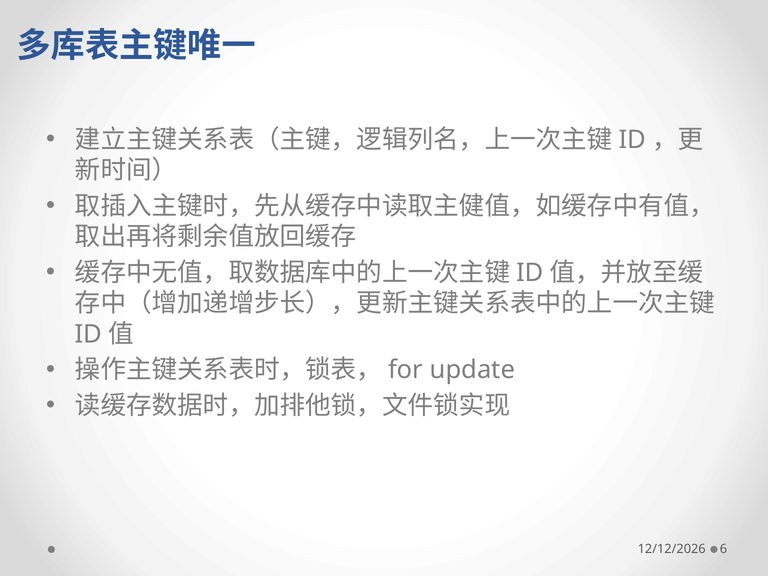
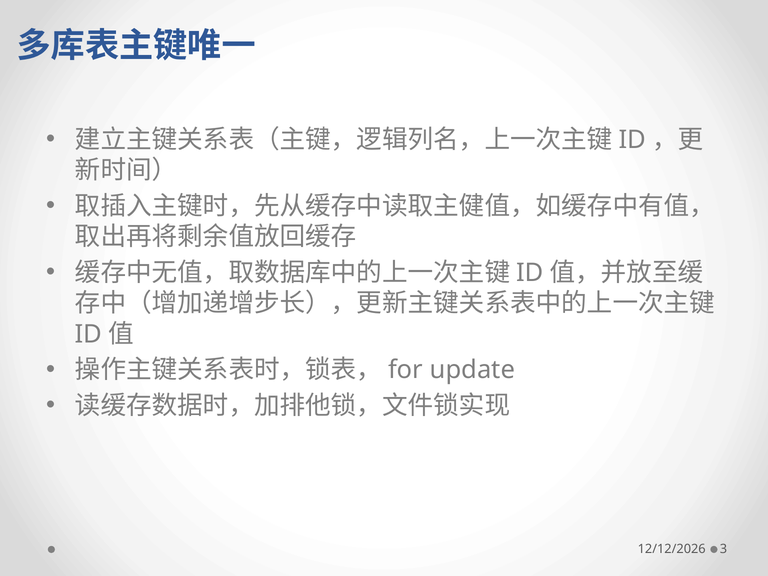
6: 6 -> 3 (723, 549)
